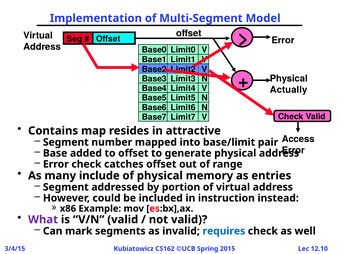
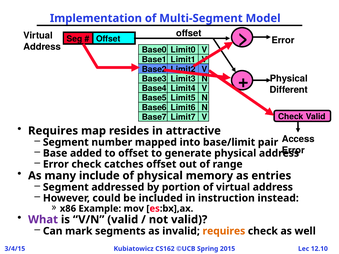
Actually: Actually -> Different (289, 90)
Contains: Contains -> Requires (53, 131)
requires colour: blue -> orange (224, 231)
